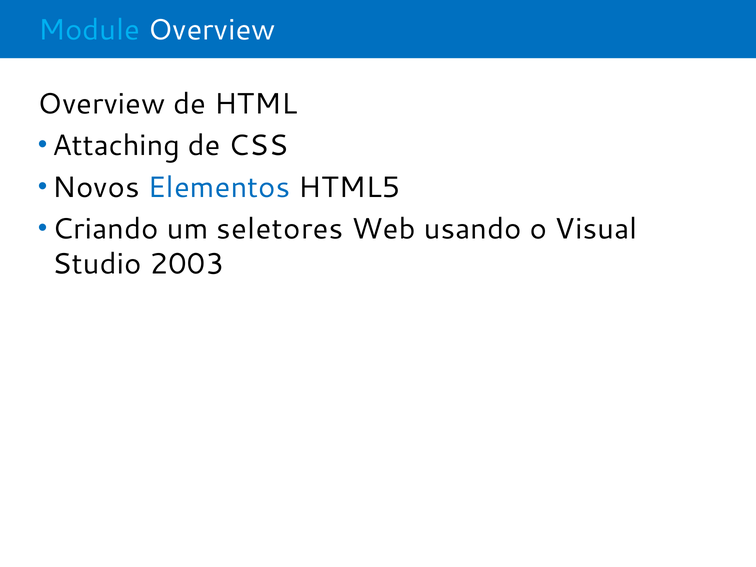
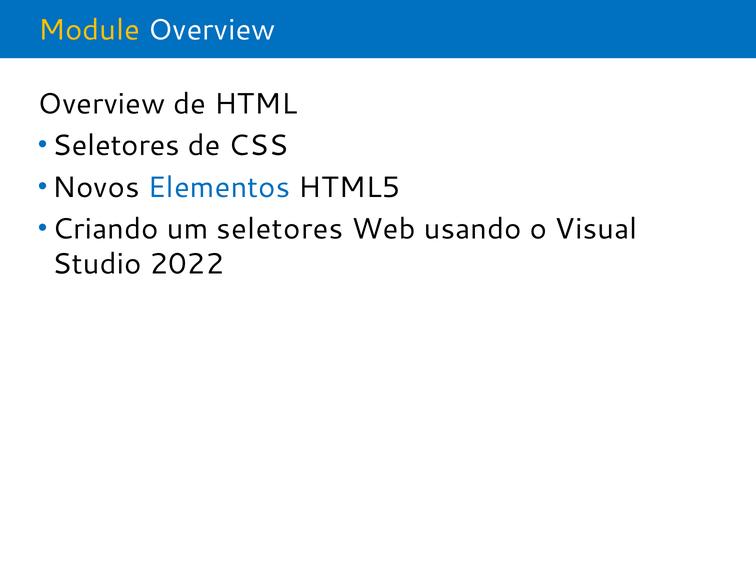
Module colour: light blue -> yellow (89, 30)
Attaching: Attaching -> Seletores (116, 146)
2003: 2003 -> 2022 (187, 264)
